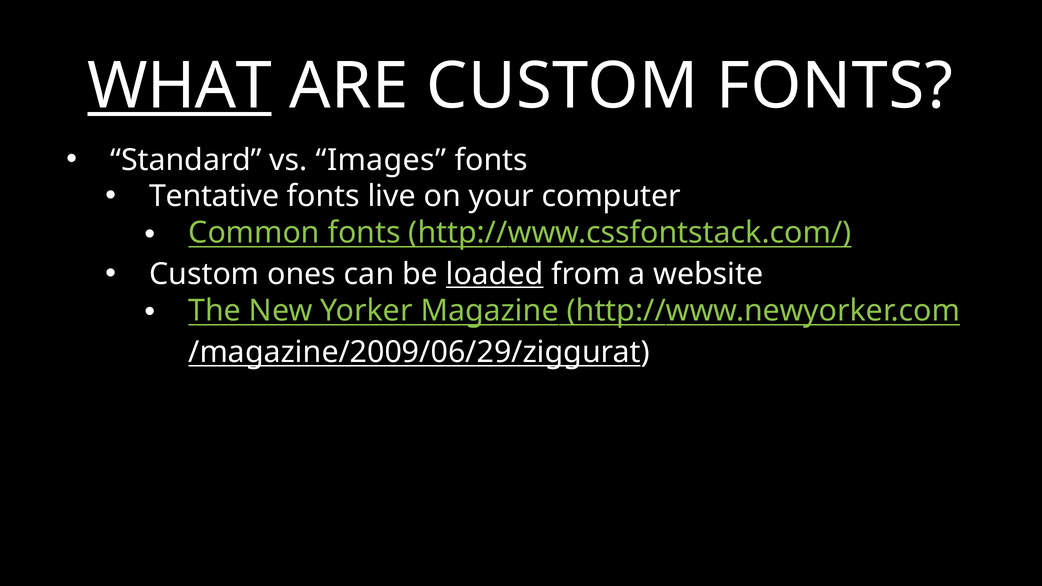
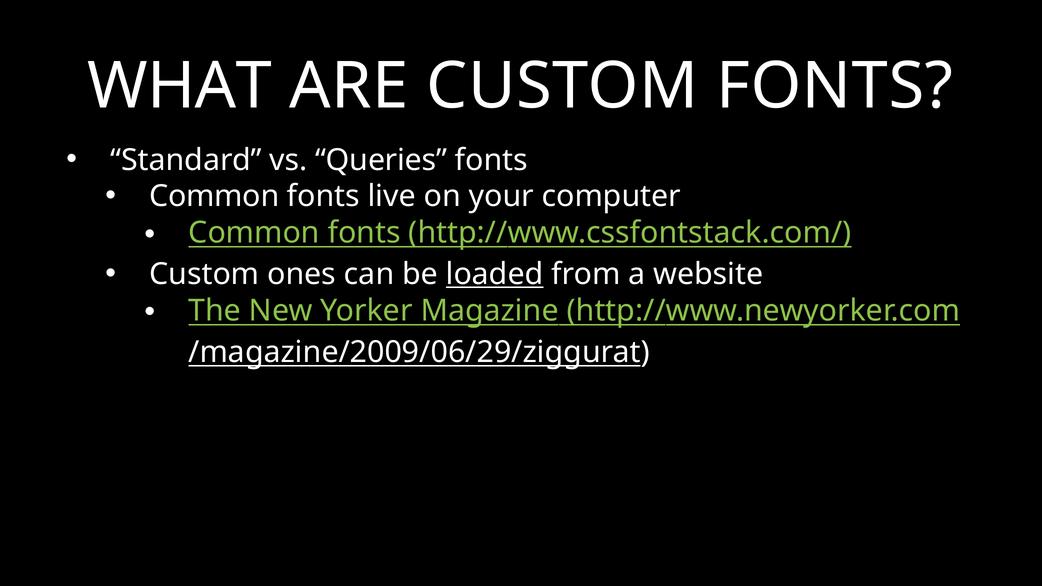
WHAT underline: present -> none (180, 86)
Images: Images -> Queries (381, 160)
Tentative: Tentative -> Common (214, 197)
